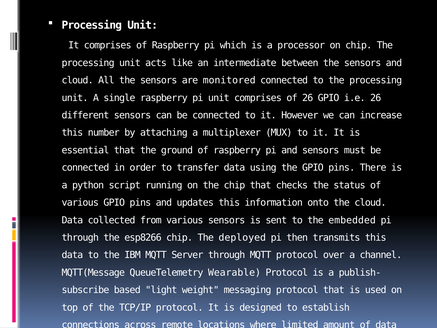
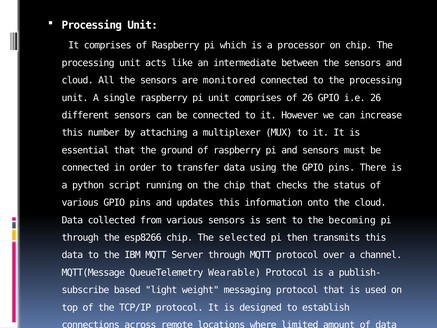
embedded: embedded -> becoming (352, 220)
deployed: deployed -> selected (242, 237)
